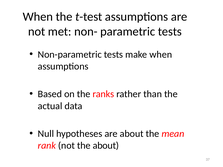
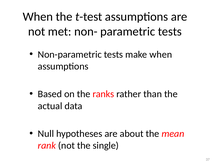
the about: about -> single (106, 146)
